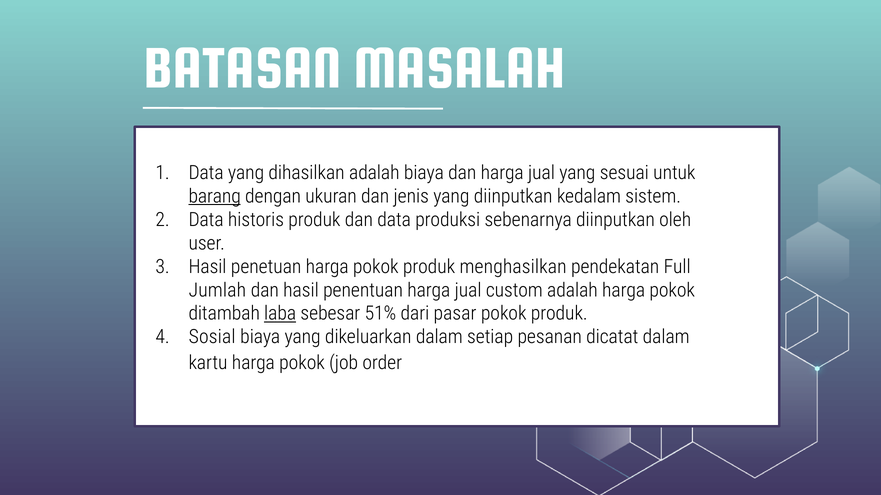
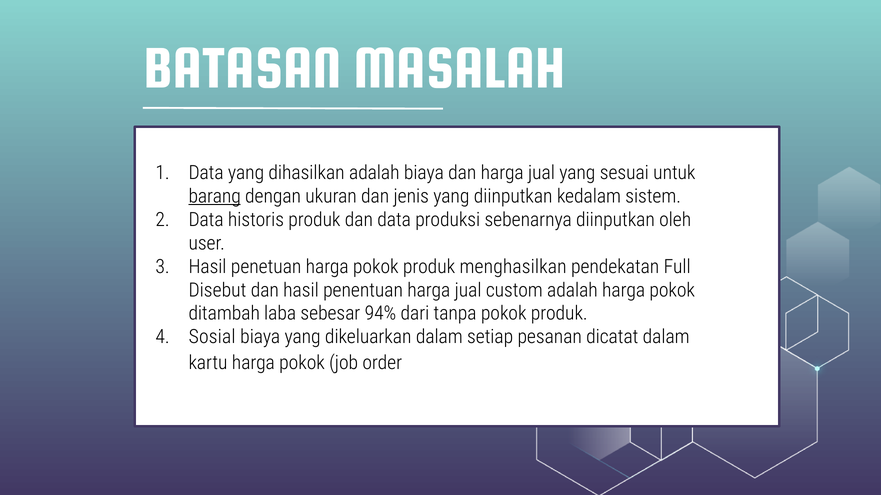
Jumlah: Jumlah -> Disebut (217, 290)
laba underline: present -> none (280, 314)
51%: 51% -> 94% (380, 314)
pasar: pasar -> tanpa (455, 314)
